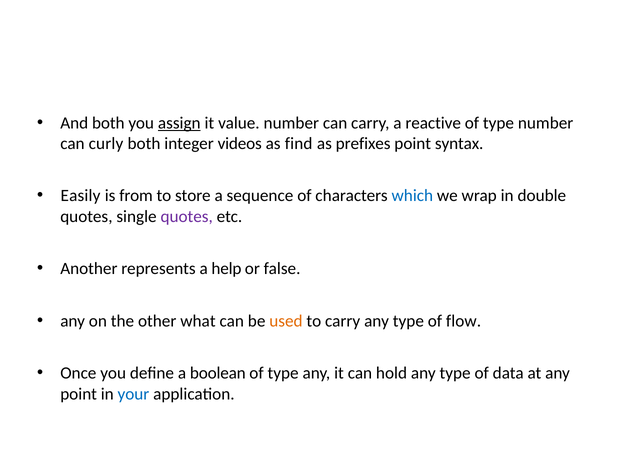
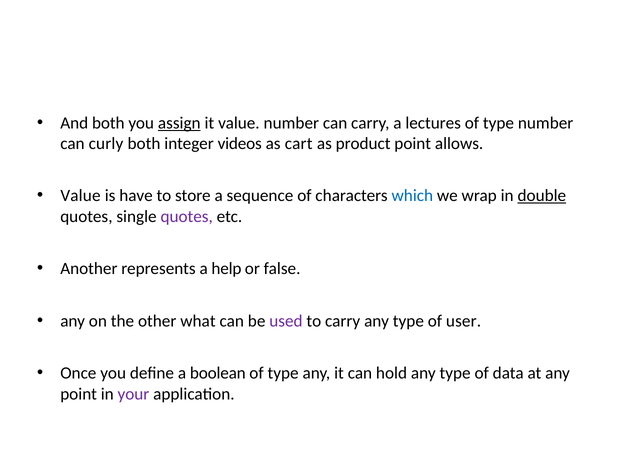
reactive: reactive -> lectures (433, 123)
find: find -> cart (299, 143)
prefixes: prefixes -> product (363, 143)
syntax: syntax -> allows (459, 143)
Easily: Easily -> Value (80, 196)
from: from -> have (136, 196)
double underline: none -> present (542, 196)
used colour: orange -> purple (286, 321)
flow: flow -> user (464, 321)
your colour: blue -> purple (133, 393)
